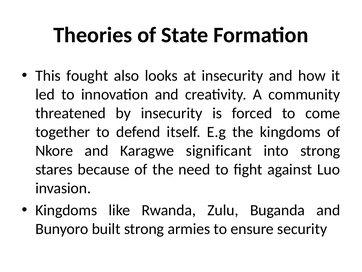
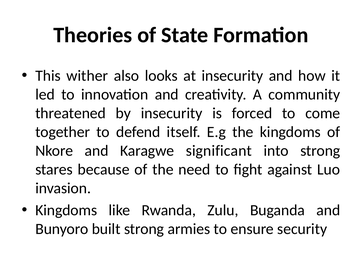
fought: fought -> wither (87, 76)
